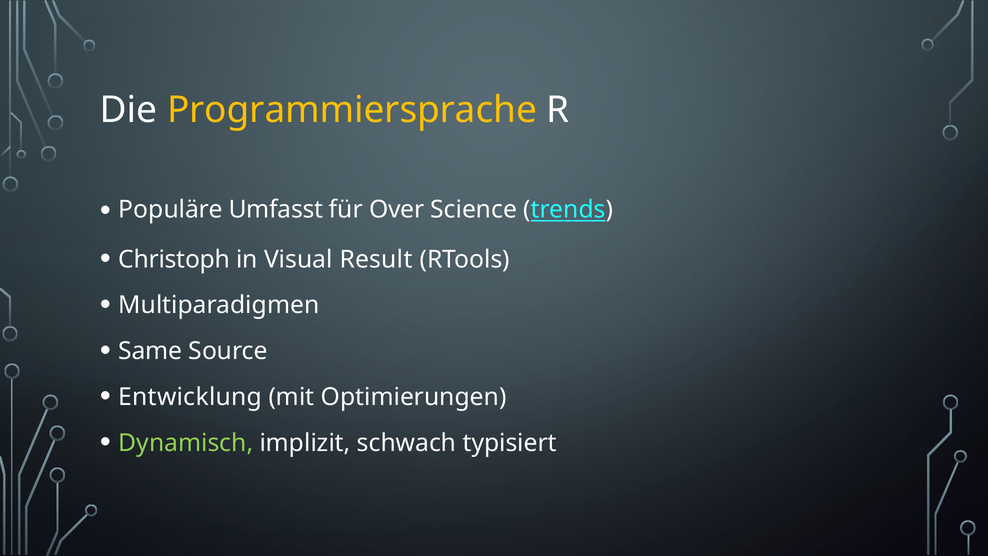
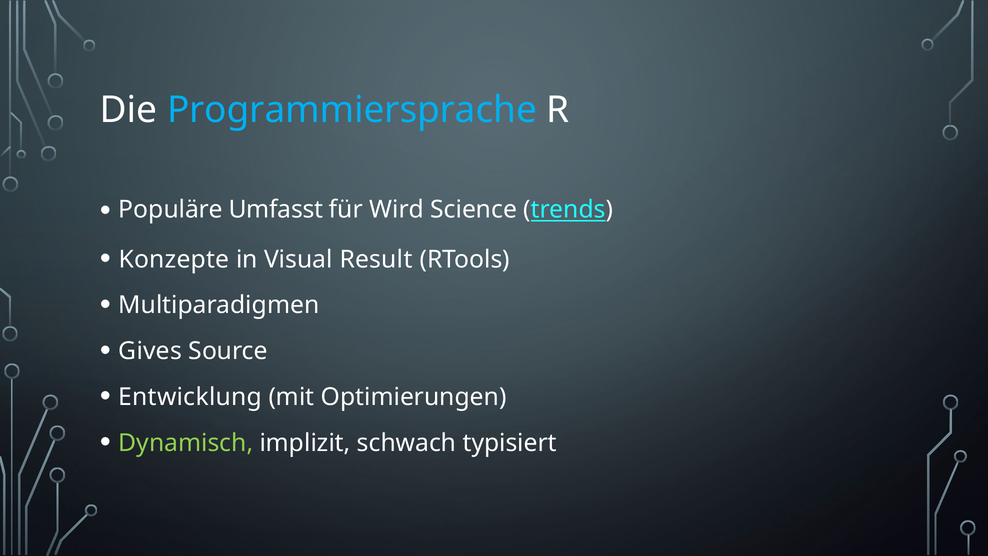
Programmiersprache colour: yellow -> light blue (352, 110)
Over: Over -> Wird (397, 209)
Christoph: Christoph -> Konzepte (174, 259)
Same: Same -> Gives (150, 351)
